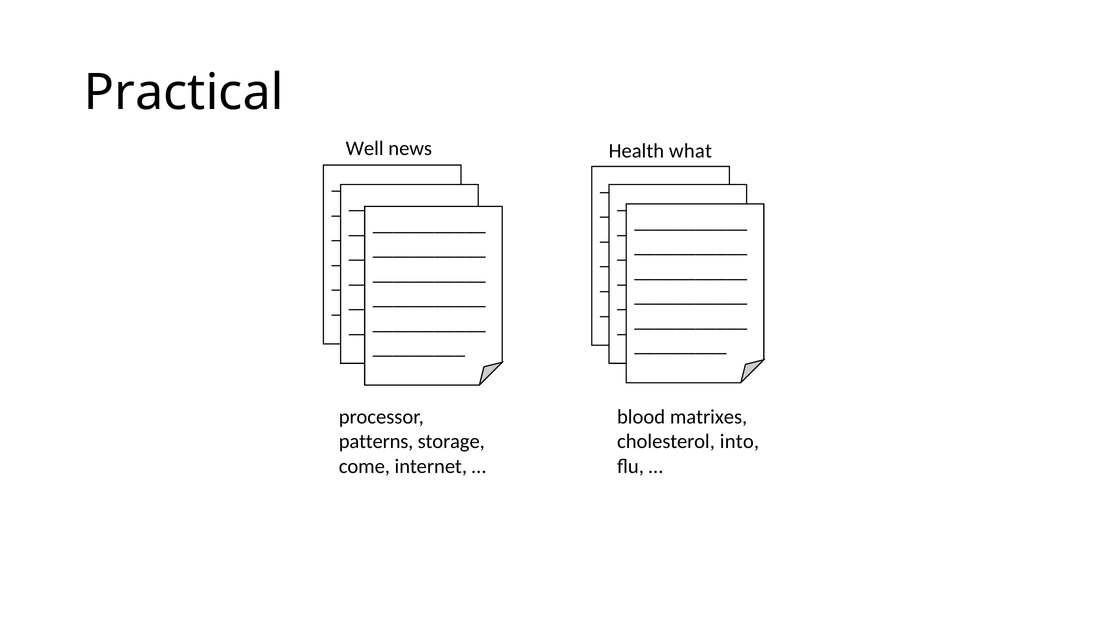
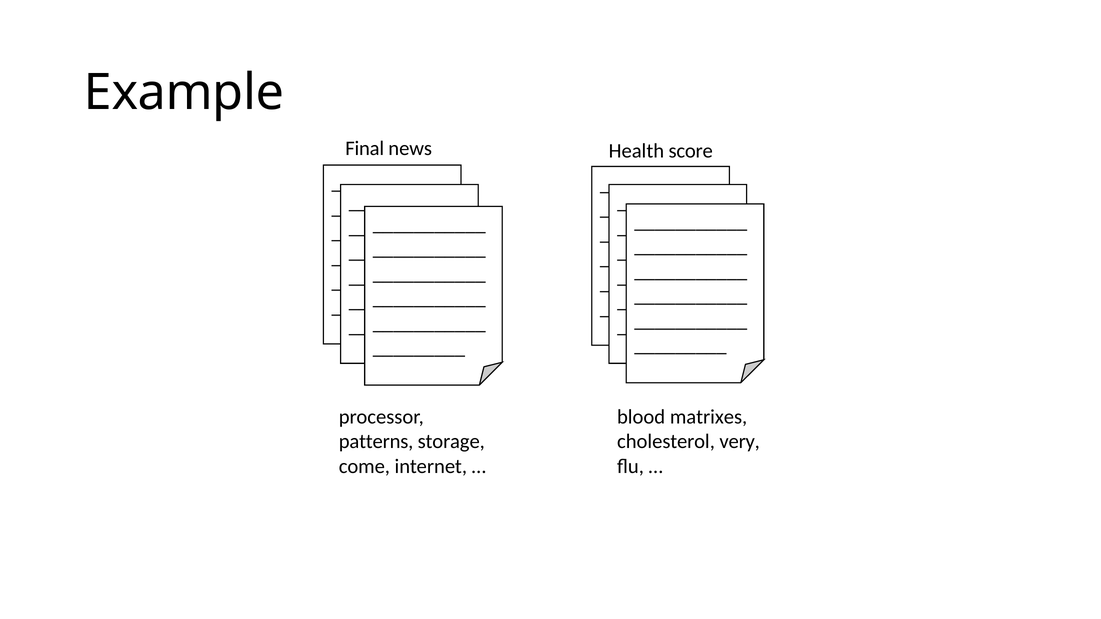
Practical: Practical -> Example (184, 92)
Well: Well -> Final (365, 149)
what: what -> score (691, 151)
into: into -> very (740, 442)
